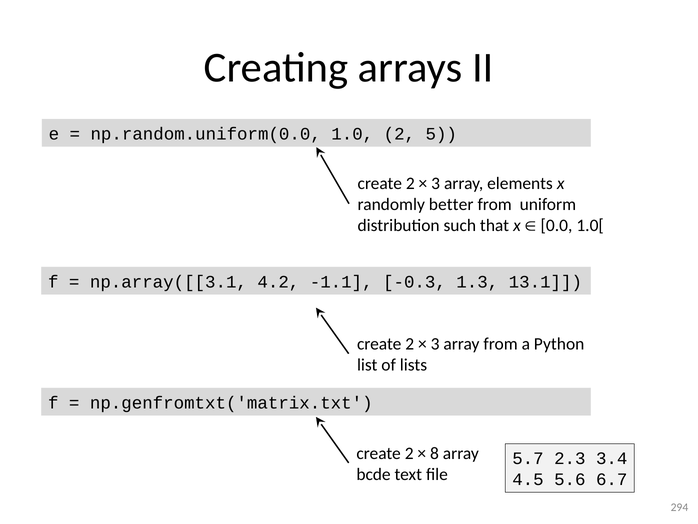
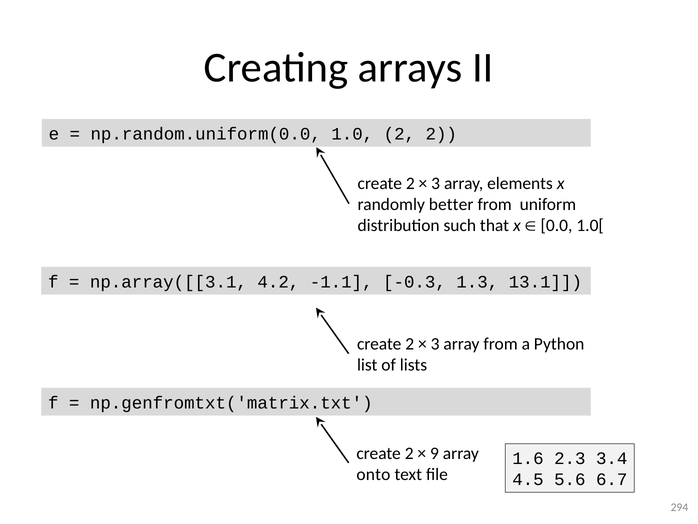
2 5: 5 -> 2 (441, 134)
8: 8 -> 9 (434, 453)
5.7: 5.7 -> 1.6 (528, 458)
bcde: bcde -> onto (373, 474)
